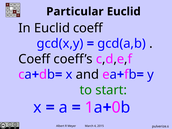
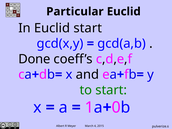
Euclid coeff: coeff -> start (88, 28)
Coeff: Coeff -> Done (34, 59)
